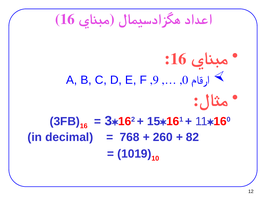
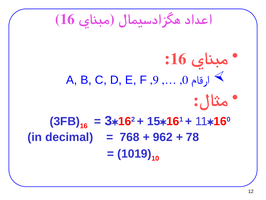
260: 260 -> 962 (163, 137)
82: 82 -> 78 (193, 137)
